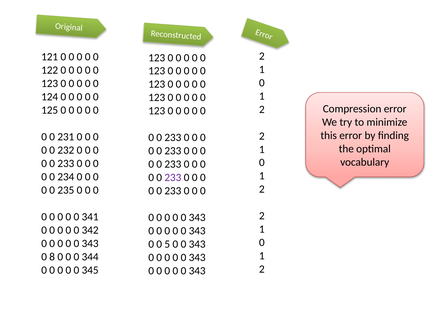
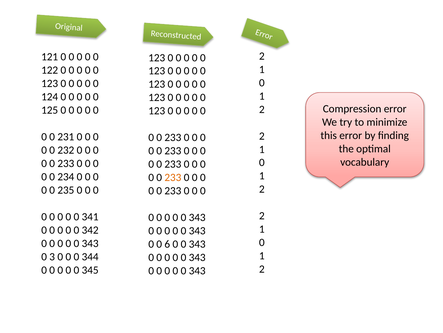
233 colour: purple -> orange (173, 177)
5: 5 -> 6 (167, 244)
8: 8 -> 3 (52, 256)
